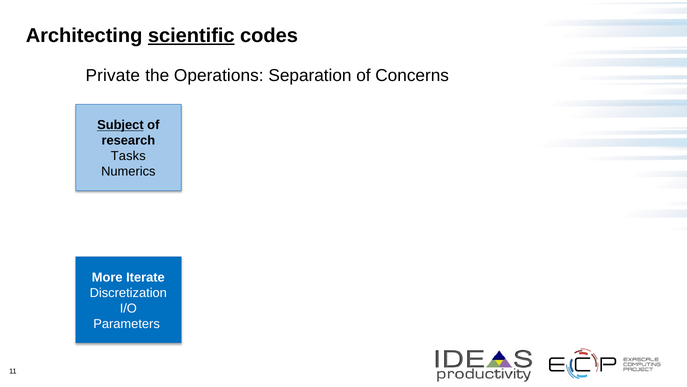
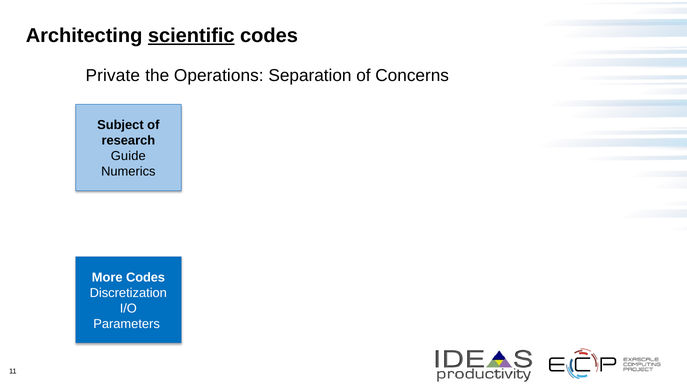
Subject underline: present -> none (120, 125)
Tasks: Tasks -> Guide (128, 156)
More Iterate: Iterate -> Codes (146, 277)
